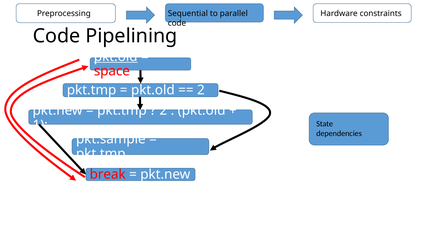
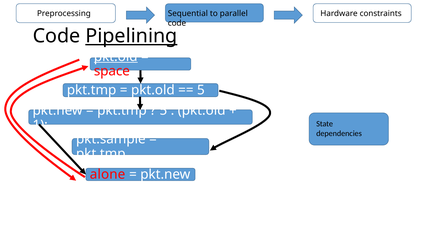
Pipelining underline: none -> present (131, 36)
2: 2 -> 5 (201, 90)
2: 2 -> 5 (163, 110)
break: break -> alone (108, 174)
